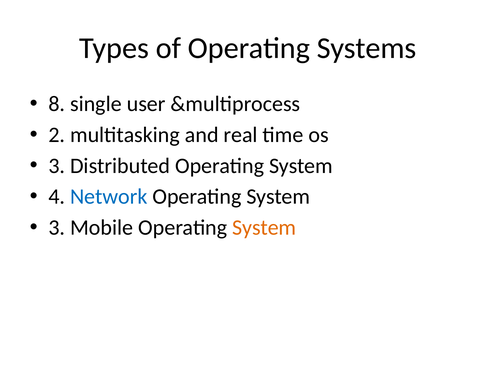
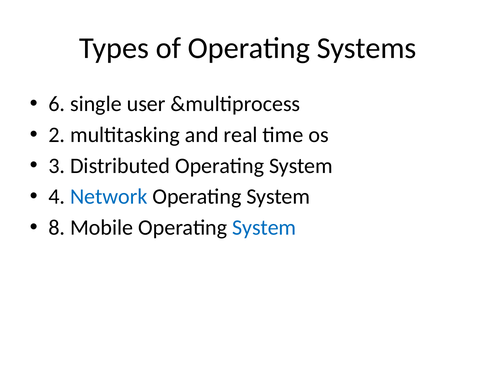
8: 8 -> 6 (57, 104)
3: 3 -> 8 (57, 228)
System colour: orange -> blue (264, 228)
